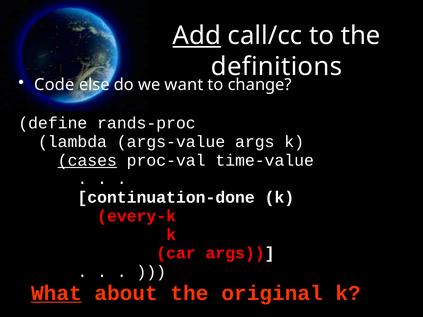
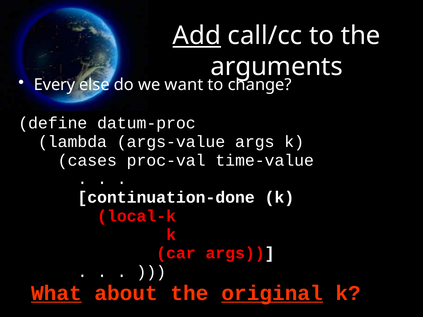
definitions: definitions -> arguments (277, 67)
Code: Code -> Every (55, 85)
rands-proc: rands-proc -> datum-proc (146, 123)
cases underline: present -> none (87, 160)
every-k: every-k -> local-k (137, 216)
original underline: none -> present (272, 293)
